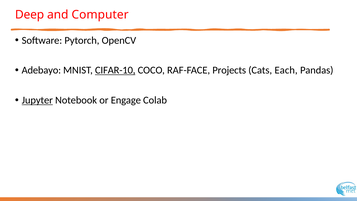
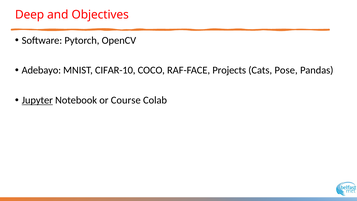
Computer: Computer -> Objectives (100, 15)
CIFAR-10 underline: present -> none (115, 70)
Each: Each -> Pose (286, 70)
Engage: Engage -> Course (126, 100)
